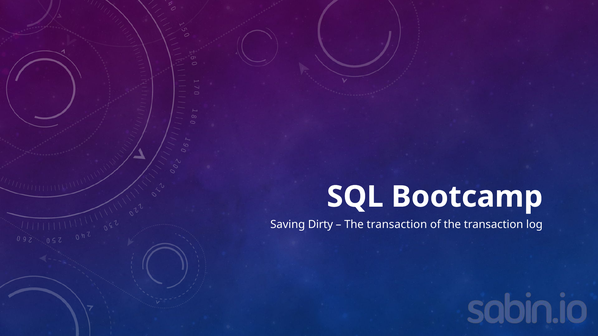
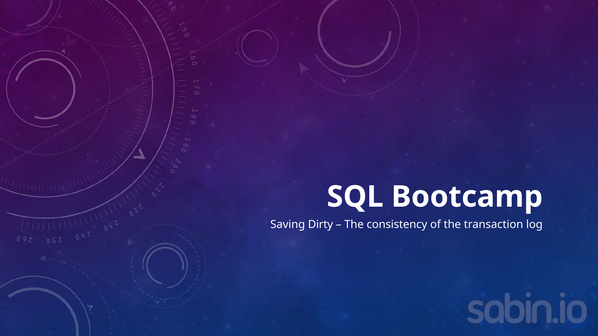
transaction: transaction -> consistency (397, 225)
